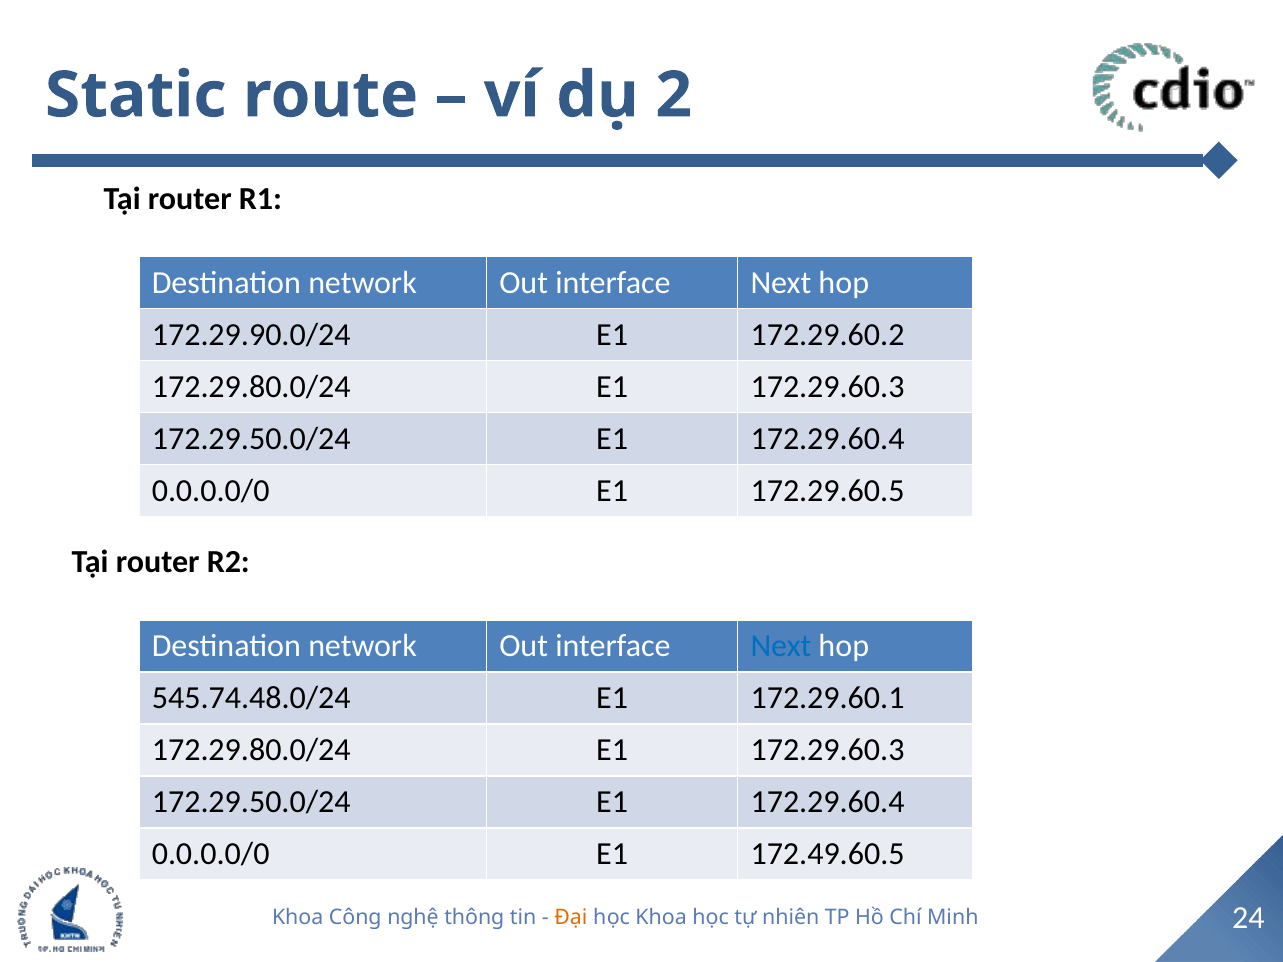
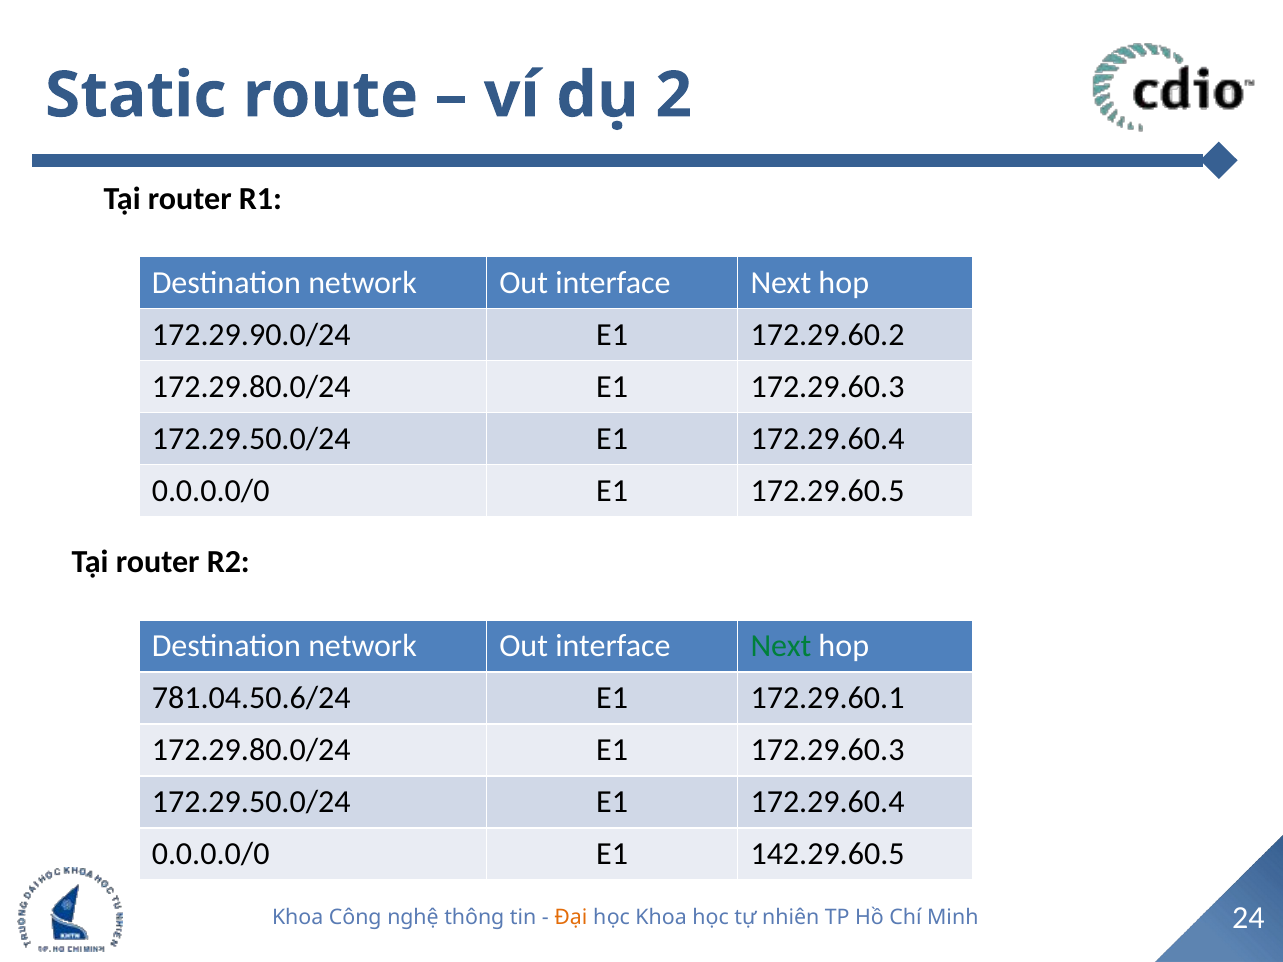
Next colour: blue -> green (781, 647)
545.74.48.0/24: 545.74.48.0/24 -> 781.04.50.6/24 (251, 699)
172.49.60.5: 172.49.60.5 -> 142.29.60.5 (828, 855)
